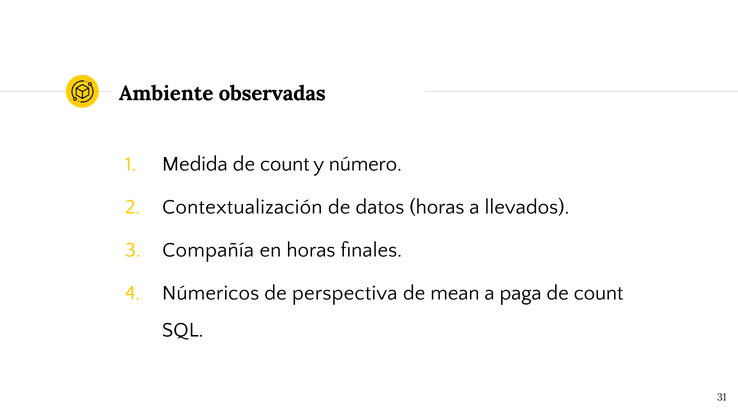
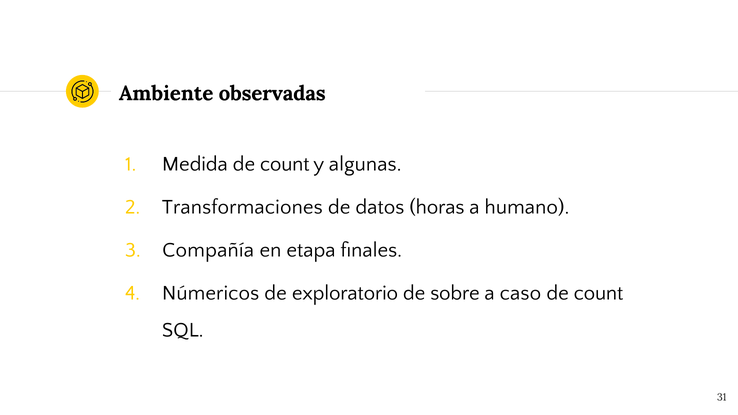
número: número -> algunas (365, 164)
Contextualización: Contextualización -> Transformaciones (242, 207)
llevados: llevados -> humano (527, 207)
en horas: horas -> etapa (311, 250)
perspectiva: perspectiva -> exploratorio (345, 293)
mean: mean -> sobre (455, 293)
paga: paga -> caso (520, 293)
